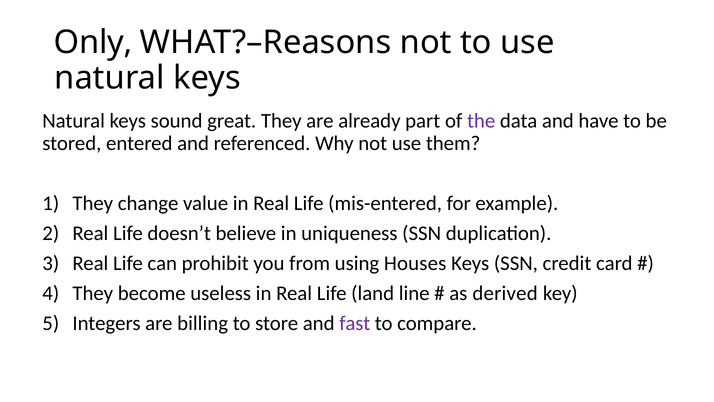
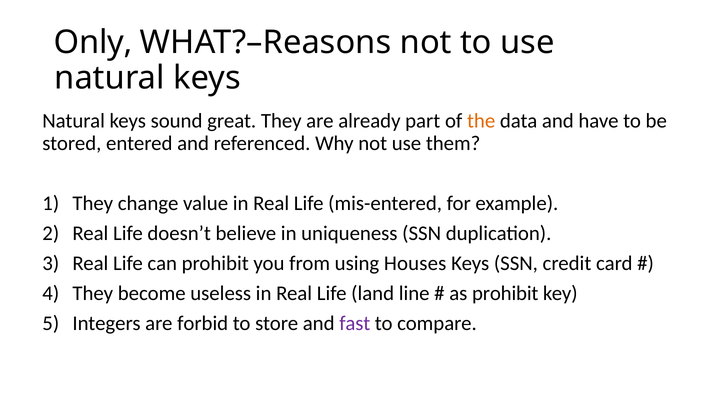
the colour: purple -> orange (481, 121)
as derived: derived -> prohibit (505, 293)
billing: billing -> forbid (203, 323)
